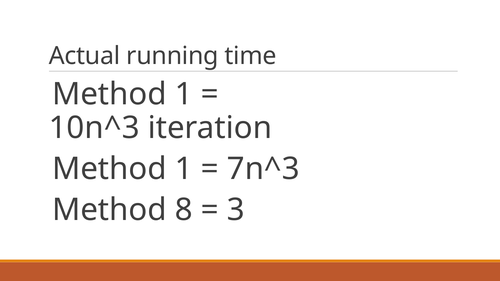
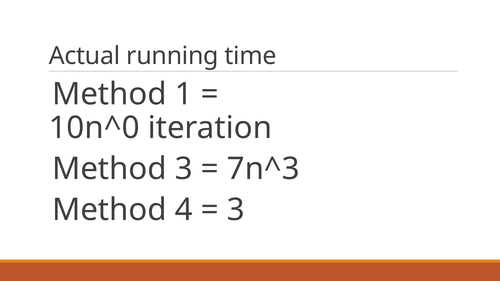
10n^3: 10n^3 -> 10n^0 (94, 128)
1: 1 -> 3 (184, 169)
8: 8 -> 4 (184, 210)
